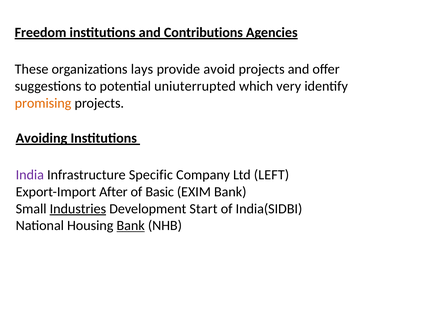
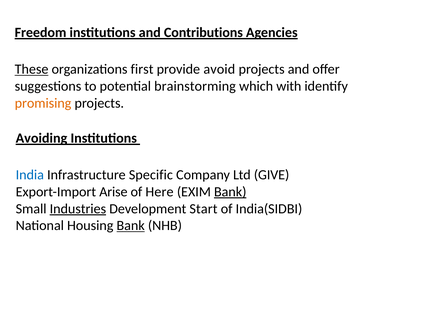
These underline: none -> present (32, 69)
lays: lays -> first (142, 69)
uniuterrupted: uniuterrupted -> brainstorming (195, 86)
very: very -> with (289, 86)
India colour: purple -> blue (30, 175)
LEFT: LEFT -> GIVE (272, 175)
After: After -> Arise (113, 192)
Basic: Basic -> Here (160, 192)
Bank underline: none -> present (230, 192)
